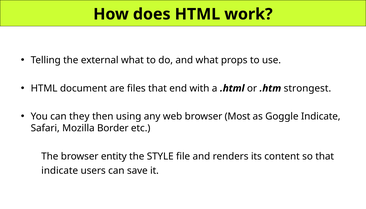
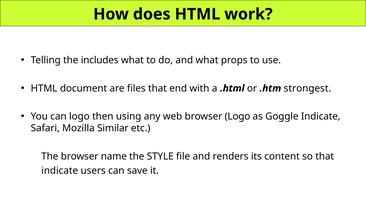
external: external -> includes (100, 60)
can they: they -> logo (79, 117)
browser Most: Most -> Logo (237, 117)
Border: Border -> Similar (113, 128)
entity: entity -> name (114, 157)
